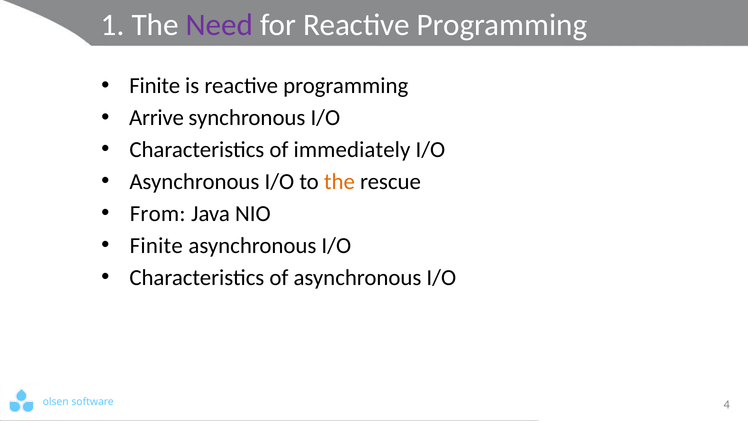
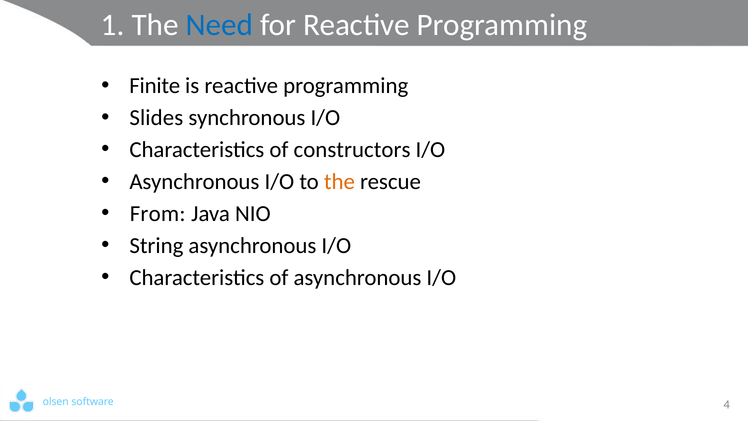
Need colour: purple -> blue (219, 25)
Arrive: Arrive -> Slides (156, 118)
immediately: immediately -> constructors (352, 150)
Finite: Finite -> String (156, 245)
